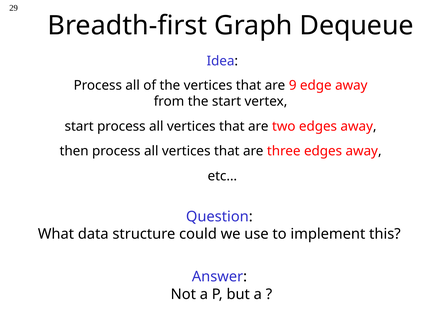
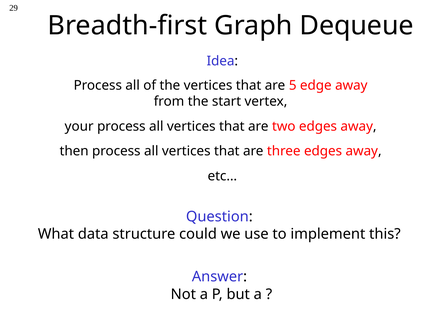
9: 9 -> 5 (293, 85)
start: start -> your (79, 126)
